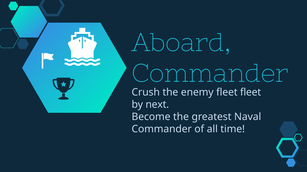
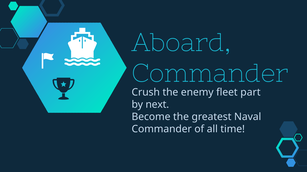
fleet fleet: fleet -> part (250, 93)
